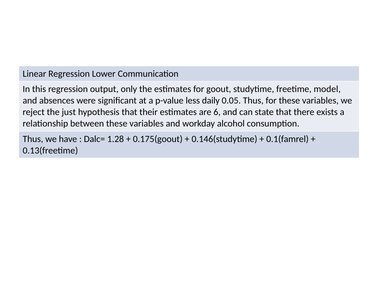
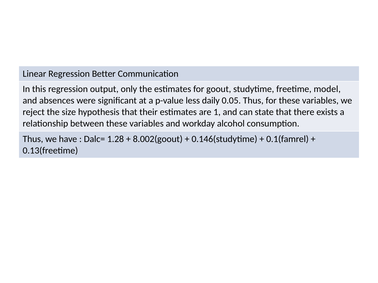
Lower: Lower -> Better (104, 74)
just: just -> size (69, 112)
6: 6 -> 1 (217, 112)
0.175(goout: 0.175(goout -> 8.002(goout (158, 139)
